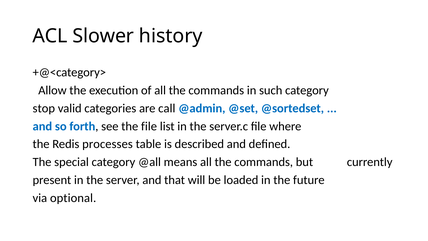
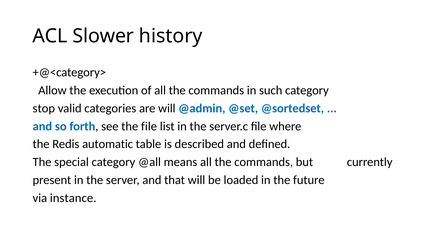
are call: call -> will (167, 108)
processes: processes -> automatic (108, 144)
optional: optional -> instance (73, 198)
